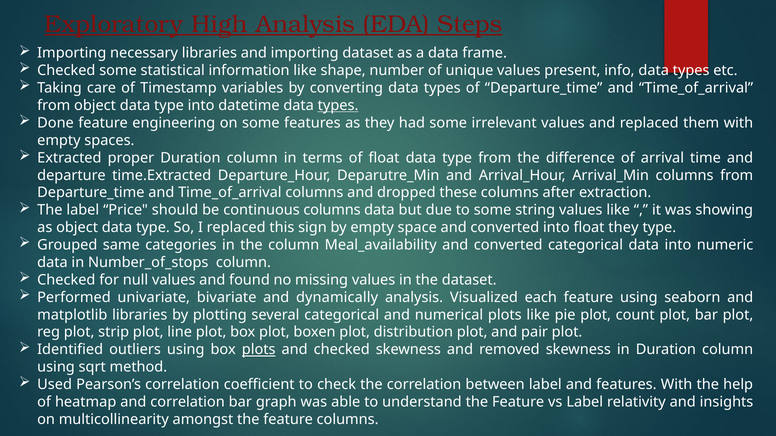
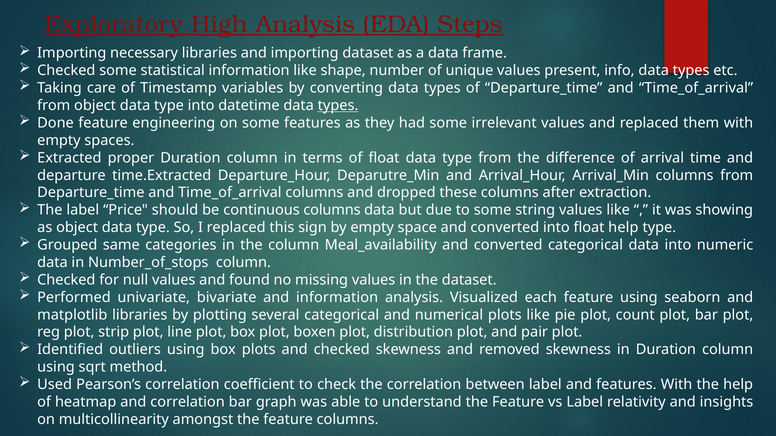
float they: they -> help (623, 228)
and dynamically: dynamically -> information (337, 298)
plots underline: present -> none (259, 350)
